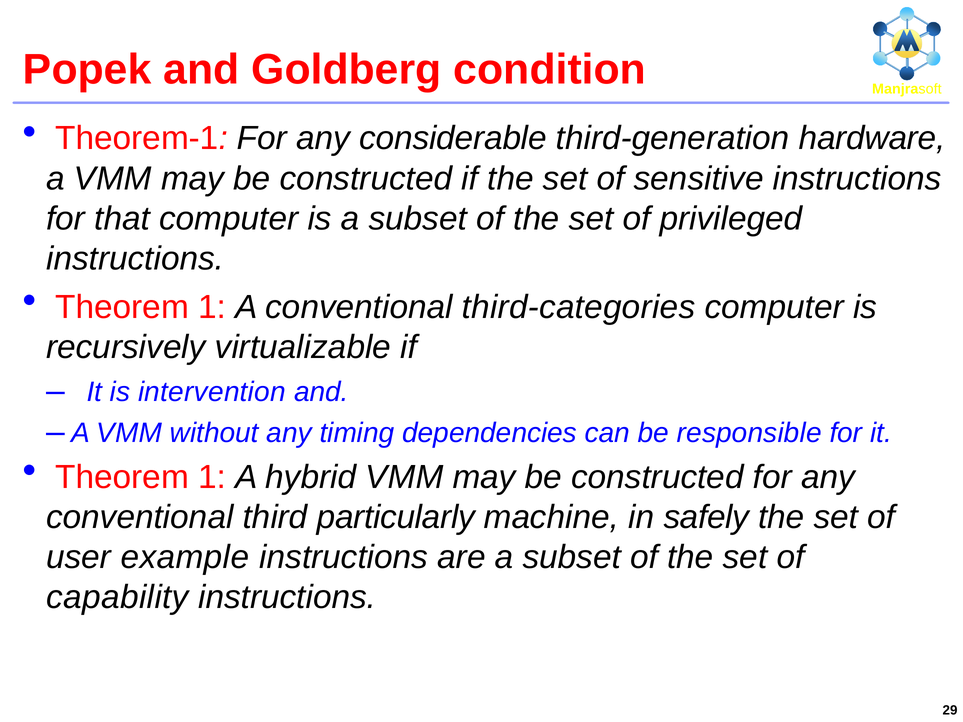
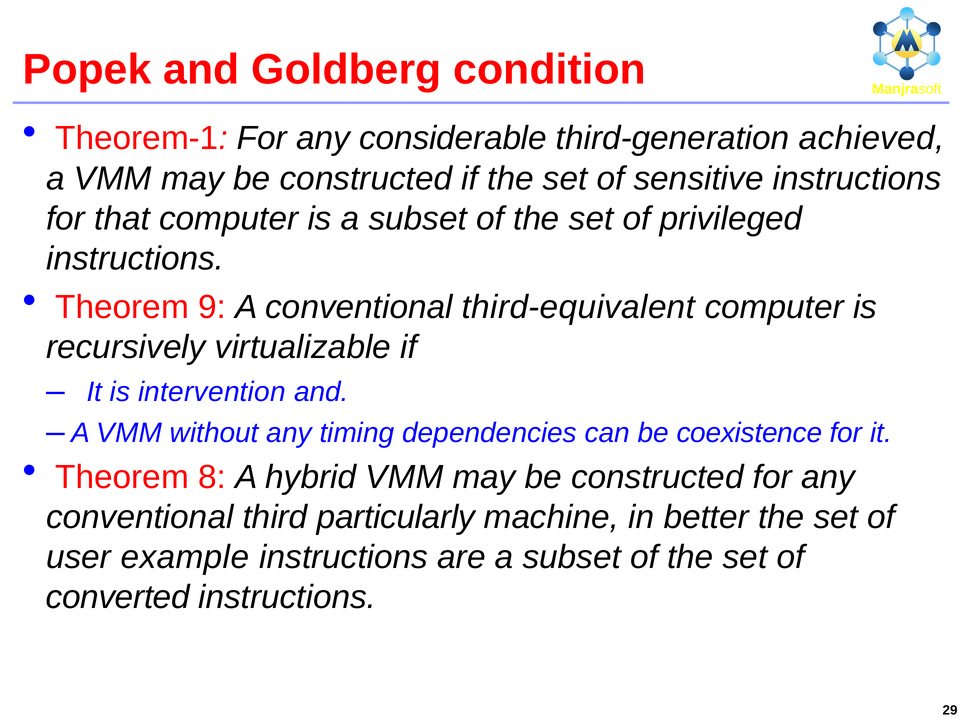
hardware: hardware -> achieved (872, 138)
1: 1 -> 9 (212, 307)
third-categories: third-categories -> third-equivalent (579, 307)
responsible: responsible -> coexistence (749, 433)
1: 1 -> 8 (212, 477)
safely: safely -> better (706, 517)
capability: capability -> converted (118, 598)
